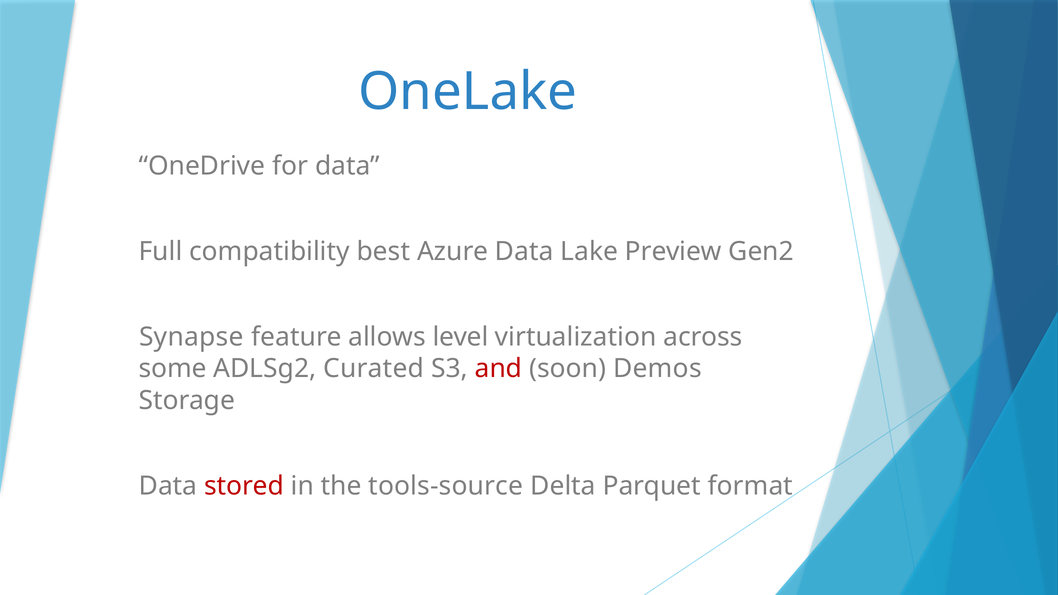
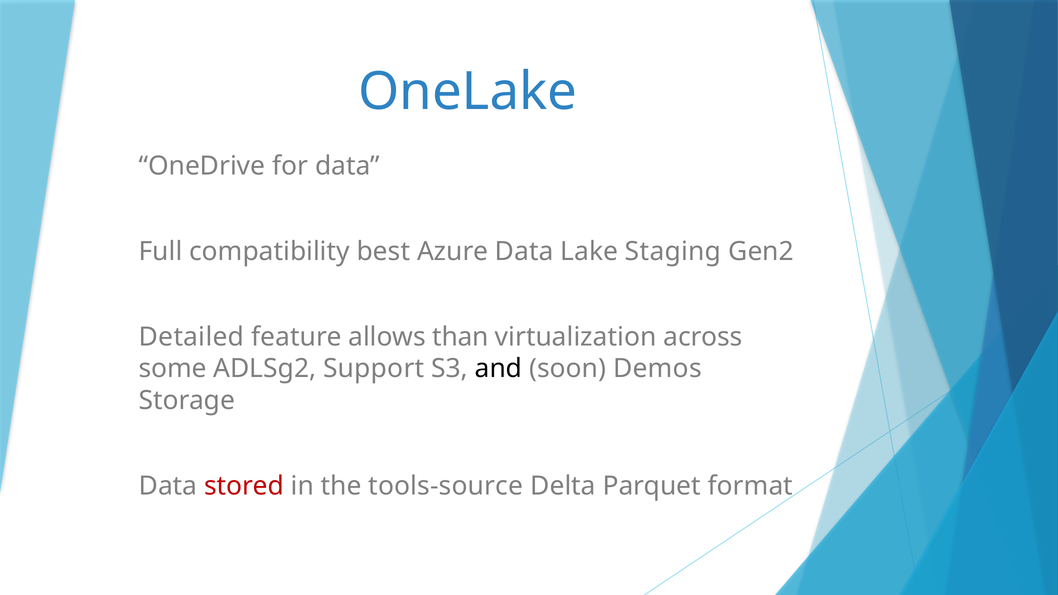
Preview: Preview -> Staging (673, 251)
Synapse: Synapse -> Detailed (191, 337)
level: level -> than (460, 337)
Curated: Curated -> Support (374, 369)
and colour: red -> black (499, 369)
